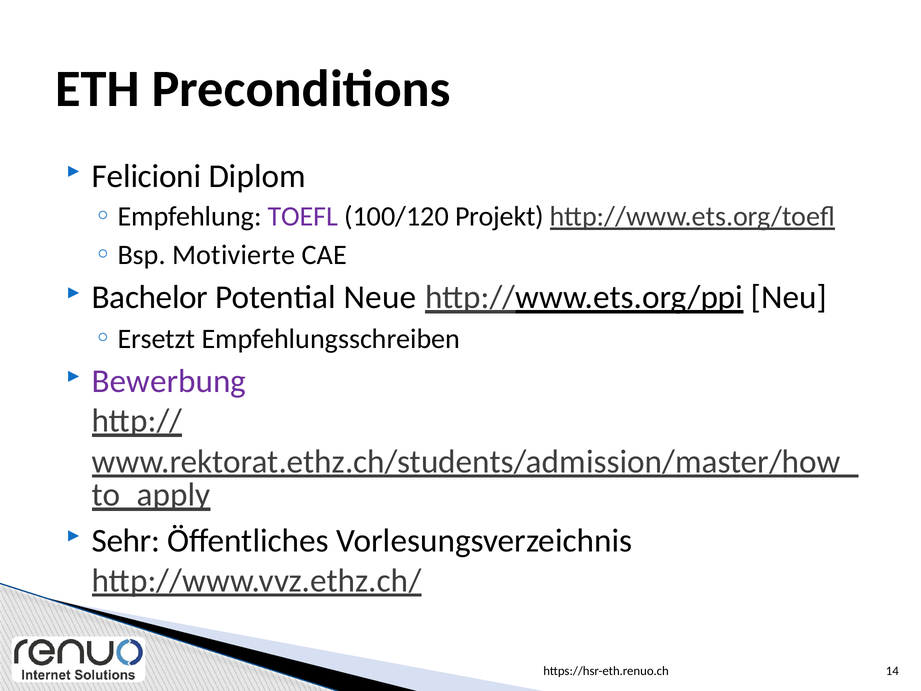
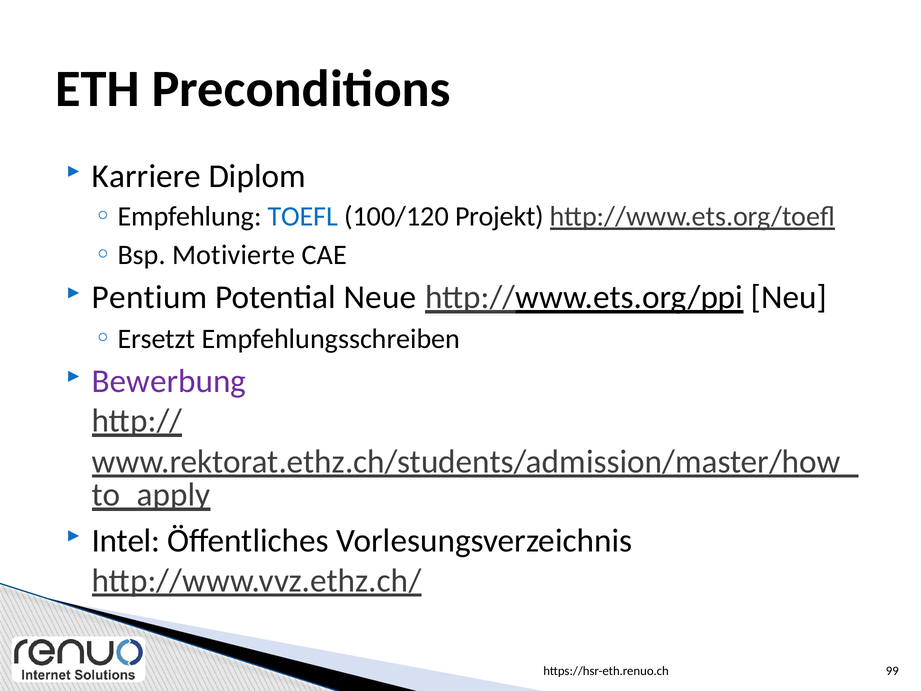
Felicioni: Felicioni -> Karriere (146, 176)
TOEFL colour: purple -> blue (303, 217)
Bachelor: Bachelor -> Pentium (150, 297)
Sehr: Sehr -> Intel (126, 541)
14: 14 -> 99 (892, 671)
